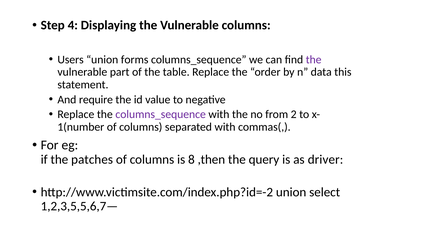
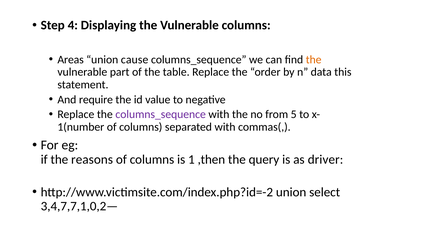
Users: Users -> Areas (71, 60)
forms: forms -> cause (135, 60)
the colour: purple -> orange (314, 60)
2: 2 -> 5 (294, 115)
patches: patches -> reasons (92, 160)
8: 8 -> 1 (191, 160)
1,2,3,5,5,6,7—: 1,2,3,5,5,6,7— -> 3,4,7,7,1,0,2— (79, 206)
